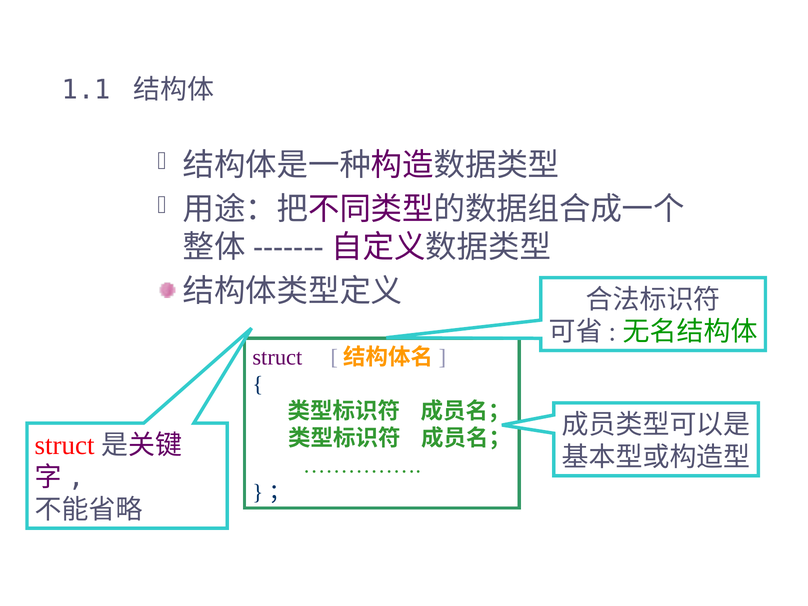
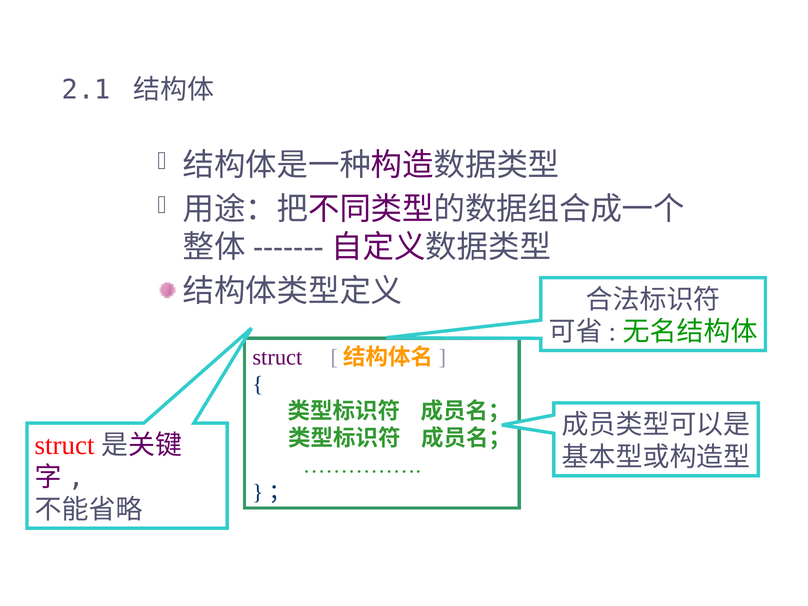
1.1: 1.1 -> 2.1 (86, 90)
